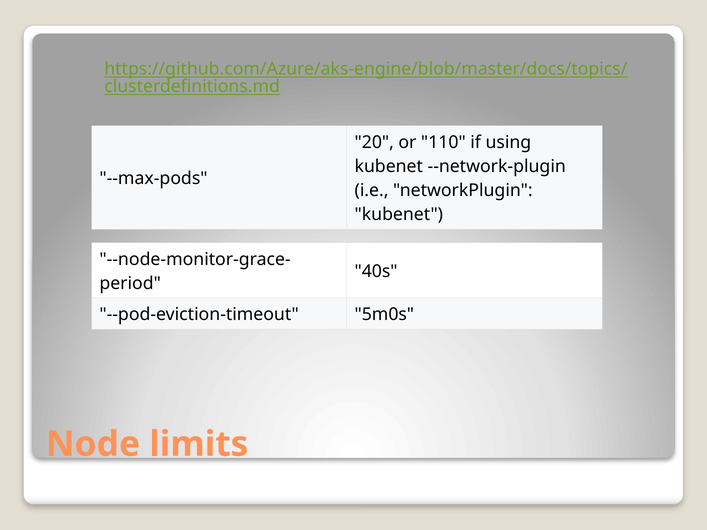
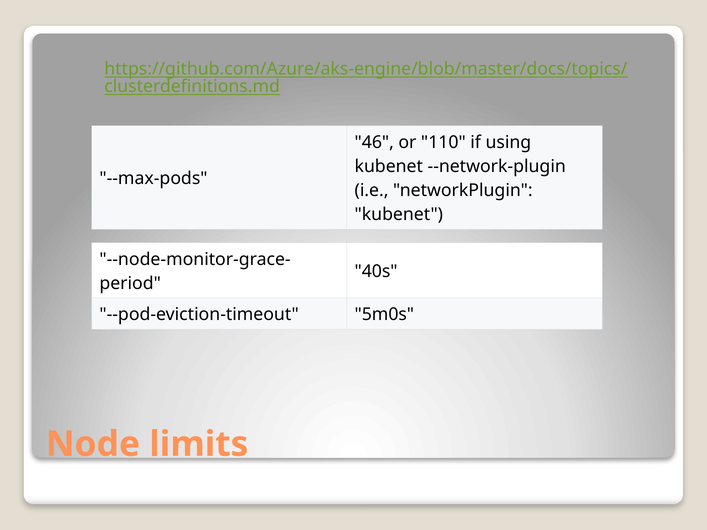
20: 20 -> 46 (374, 142)
